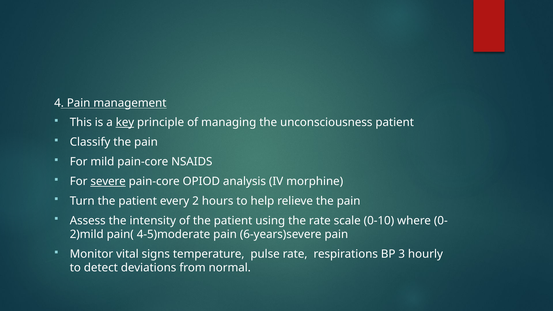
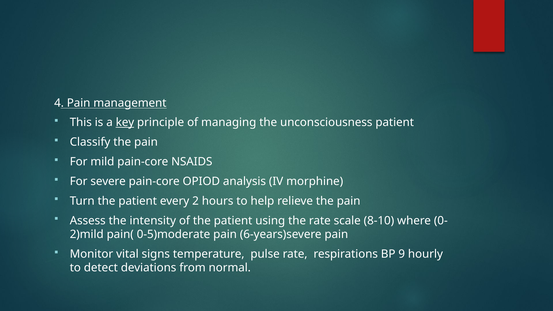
severe underline: present -> none (108, 181)
0-10: 0-10 -> 8-10 (379, 221)
4-5)moderate: 4-5)moderate -> 0-5)moderate (174, 234)
3: 3 -> 9 (402, 254)
